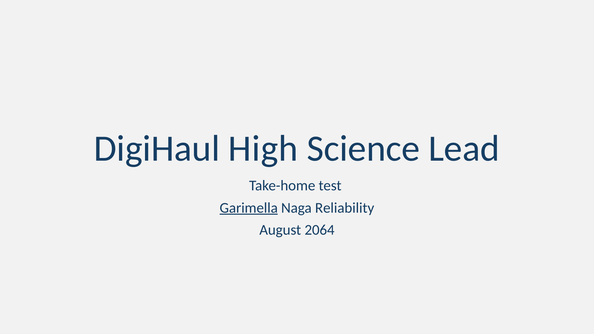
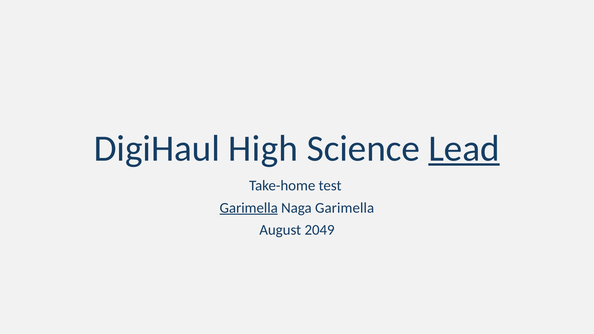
Lead underline: none -> present (464, 148)
Naga Reliability: Reliability -> Garimella (345, 208)
2064: 2064 -> 2049 (320, 230)
